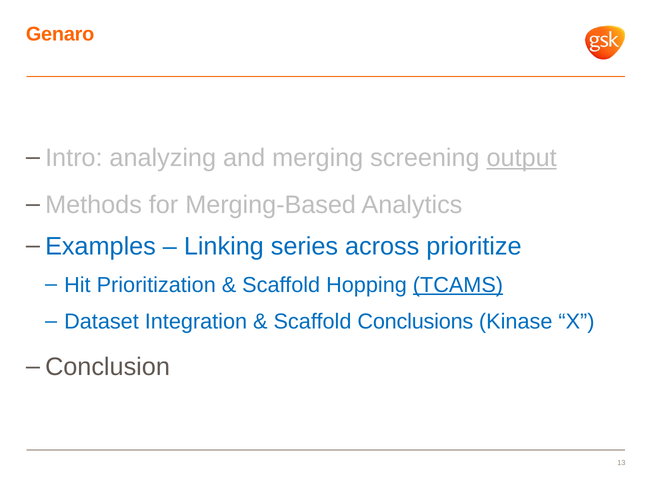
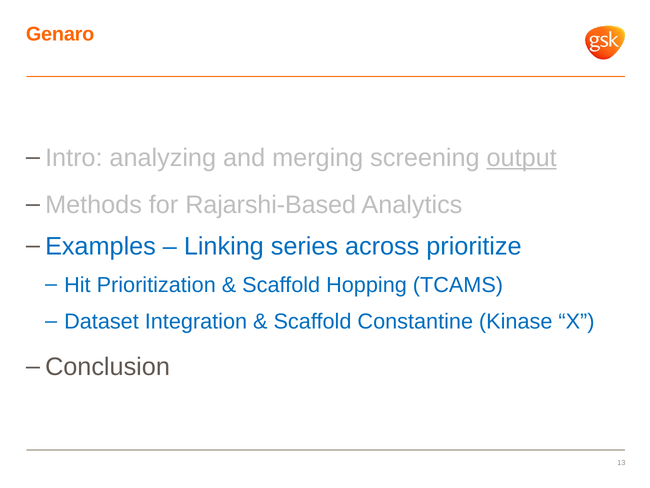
Merging-Based: Merging-Based -> Rajarshi-Based (271, 205)
TCAMS underline: present -> none (458, 285)
Conclusions: Conclusions -> Constantine (415, 321)
